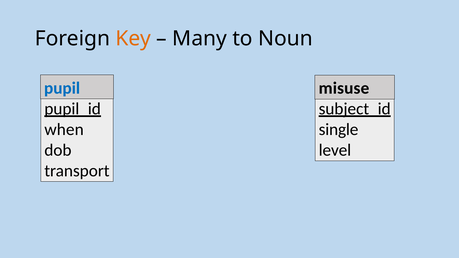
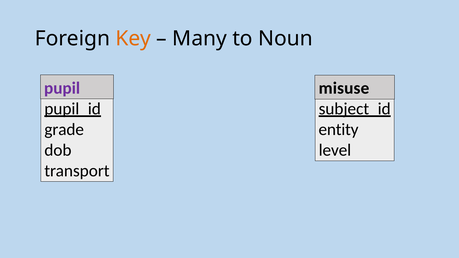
pupil colour: blue -> purple (62, 88)
when: when -> grade (64, 129)
single: single -> entity (339, 130)
